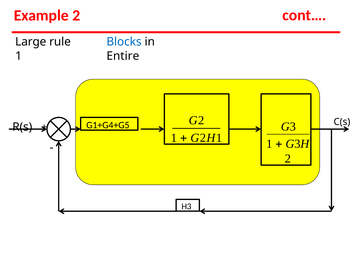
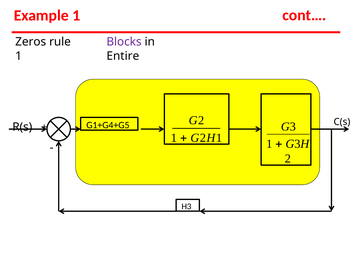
Example 2: 2 -> 1 (76, 15)
Large: Large -> Zeros (31, 42)
Blocks colour: blue -> purple (124, 42)
